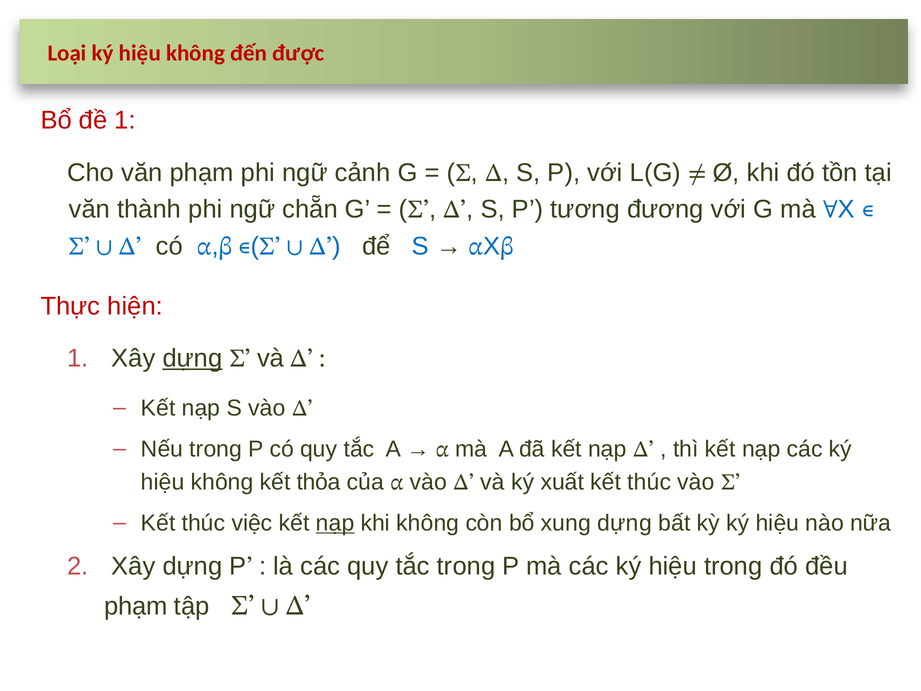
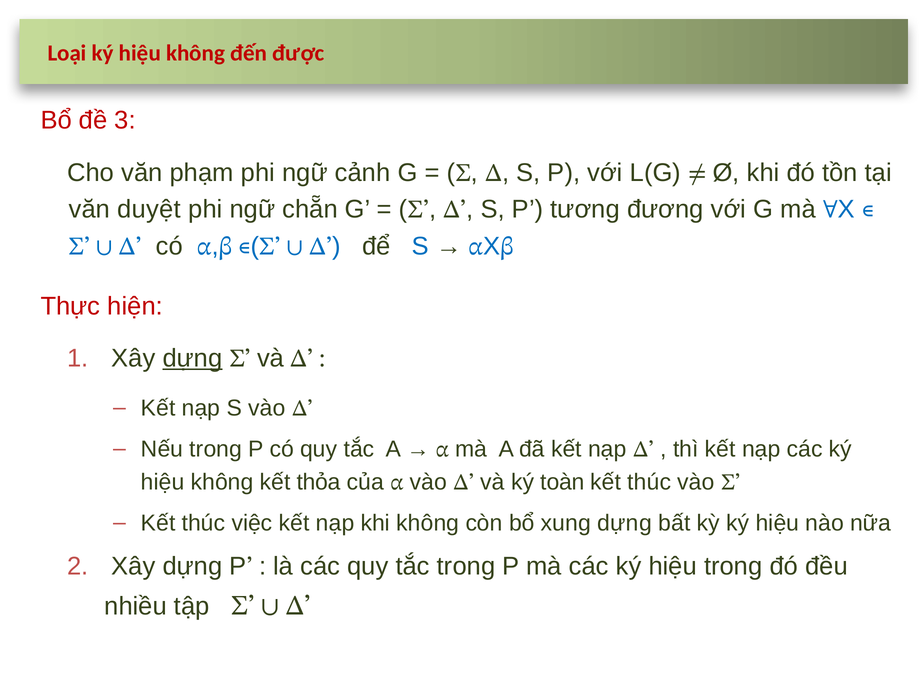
đề 1: 1 -> 3 (125, 120)
thành: thành -> duyệt (149, 209)
xuất: xuất -> toàn (562, 482)
nạp underline: present -> none (335, 523)
phạm: phạm -> nhiều (136, 606)
